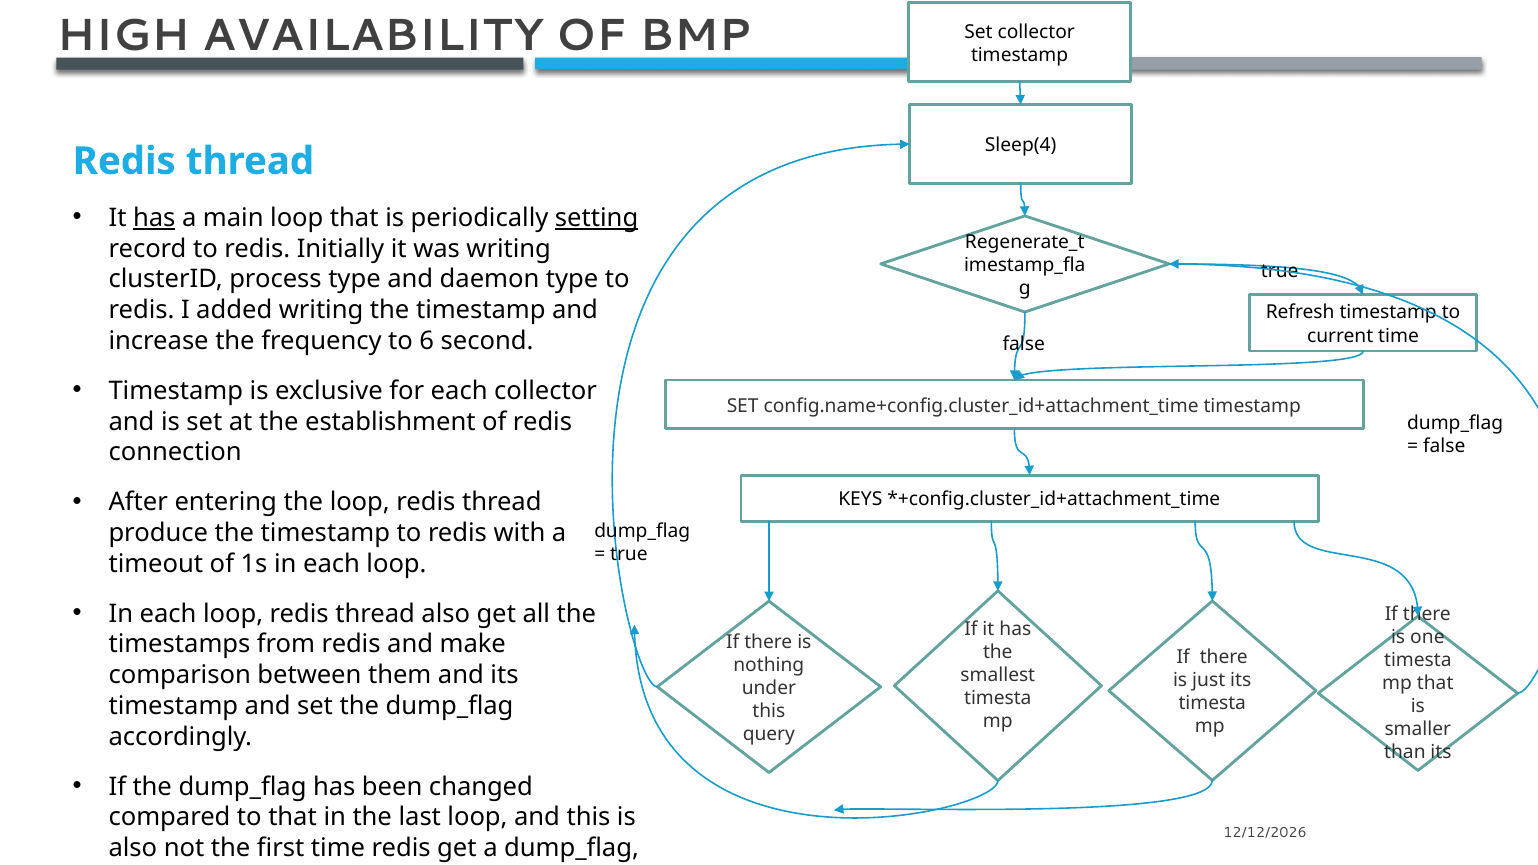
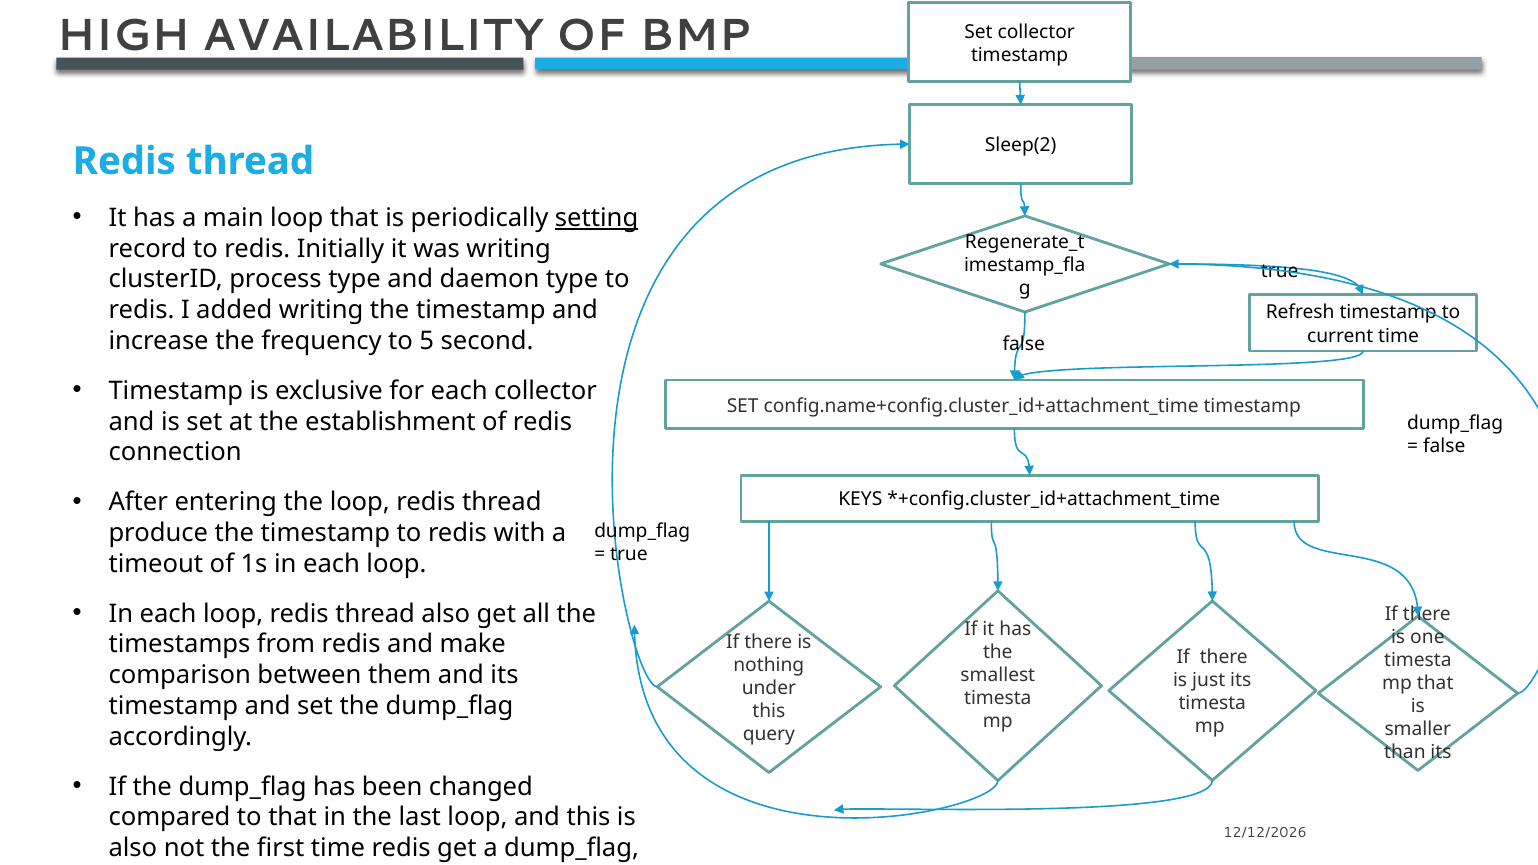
Sleep(4: Sleep(4 -> Sleep(2 (1021, 145)
has underline: present -> none (154, 218)
6: 6 -> 5 (427, 341)
